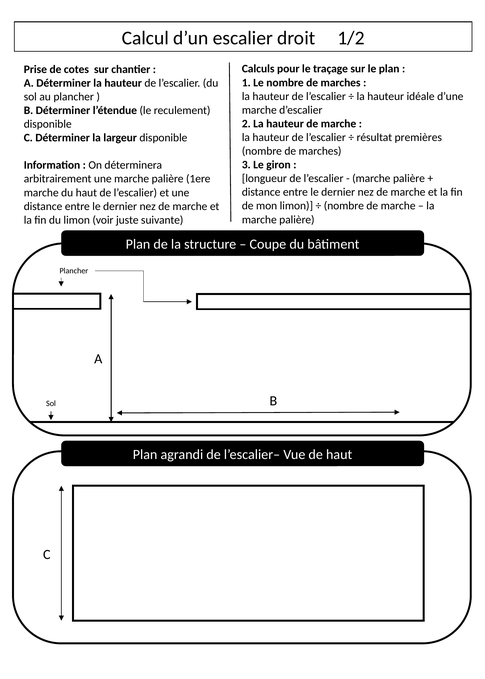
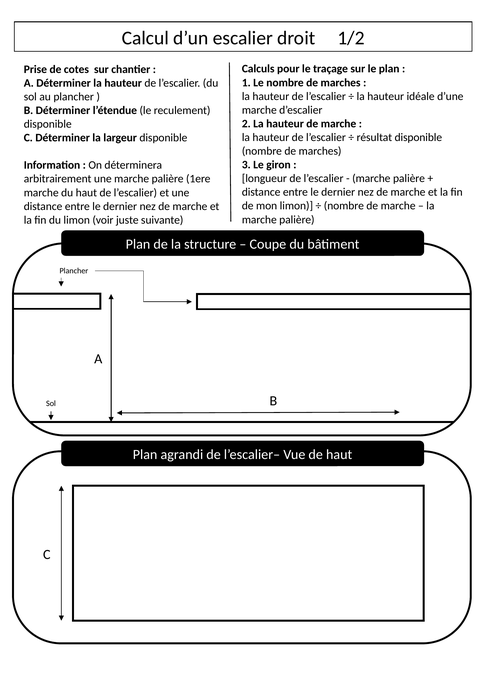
résultat premières: premières -> disponible (418, 137)
